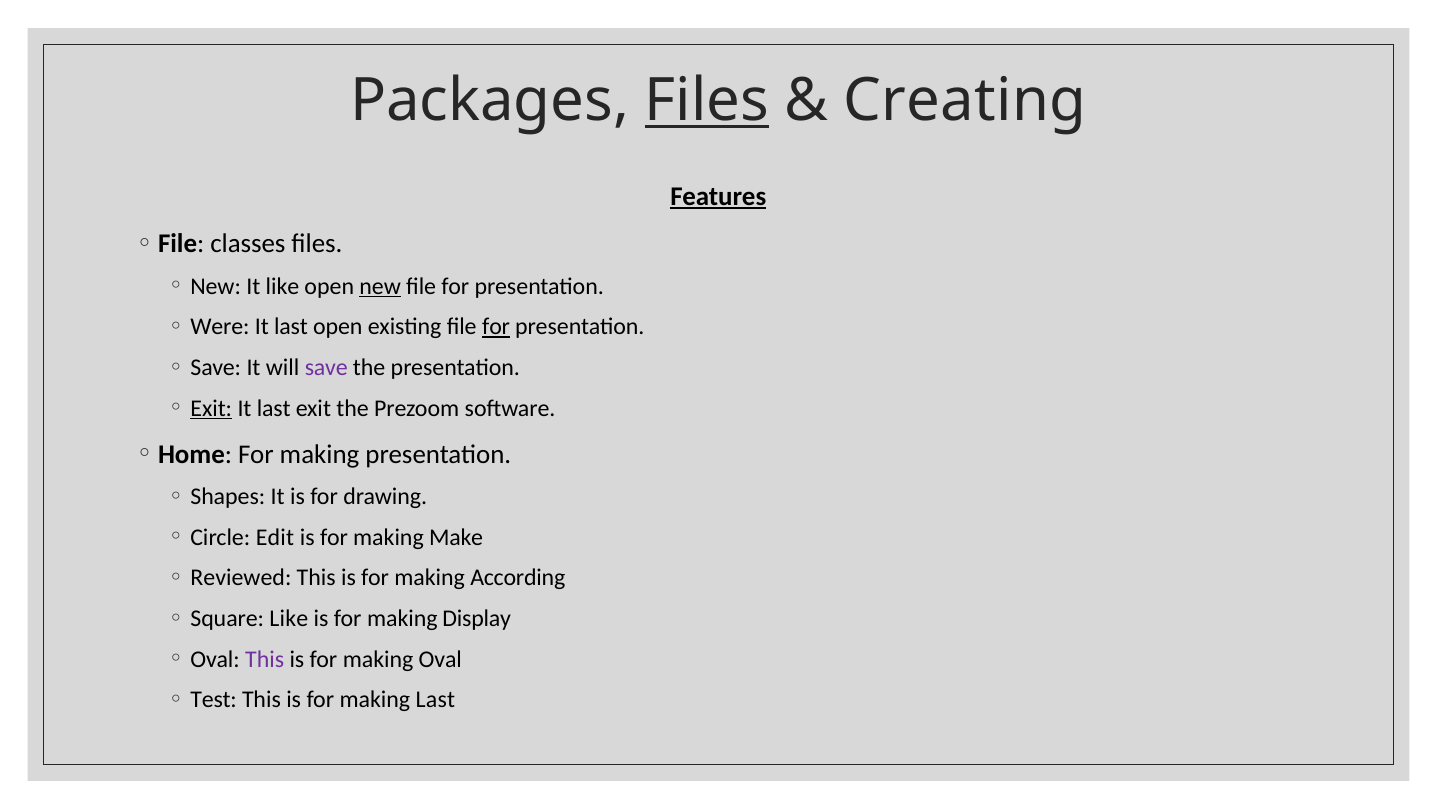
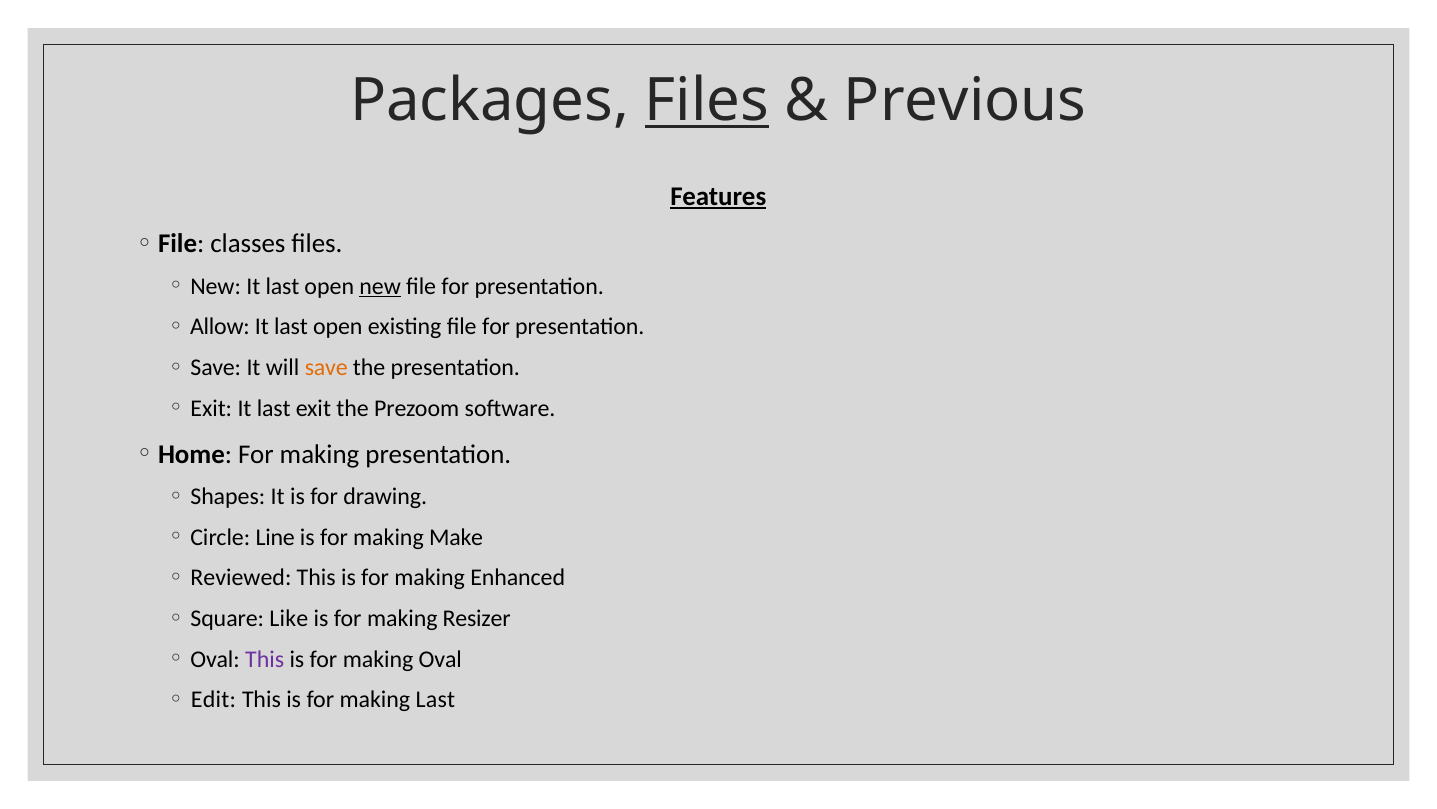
Creating: Creating -> Previous (965, 101)
New It like: like -> last (283, 286)
Were: Were -> Allow (220, 327)
for underline: present -> none (496, 327)
save colour: purple -> orange (326, 367)
Exit underline: present -> none (211, 408)
Edit: Edit -> Line (275, 537)
According: According -> Enhanced (518, 577)
Display: Display -> Resizer (477, 618)
Test: Test -> Edit (213, 699)
